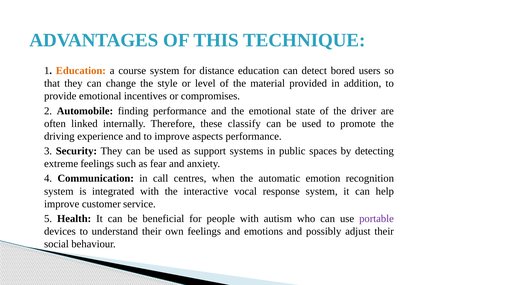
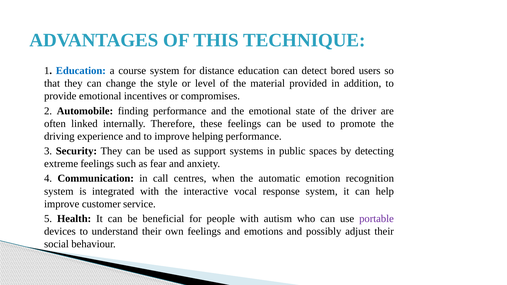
Education colour: orange -> blue (81, 71)
these classify: classify -> feelings (244, 124)
aspects: aspects -> helping (208, 136)
